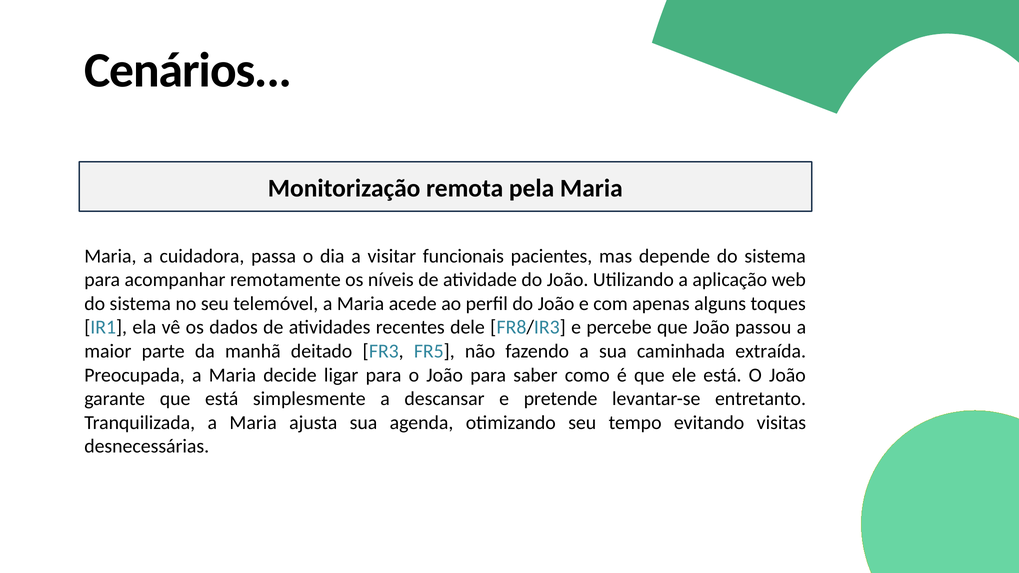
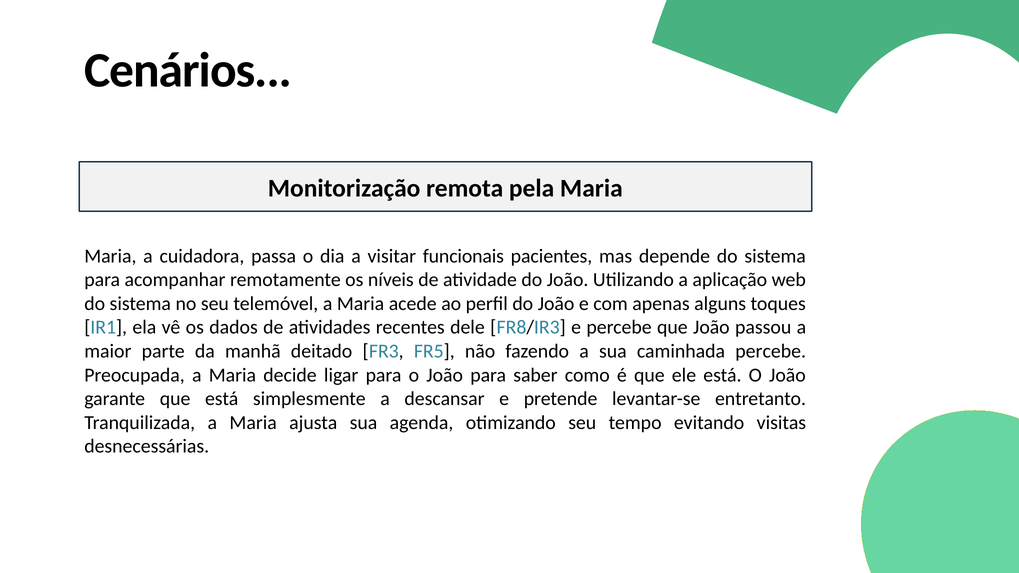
caminhada extraída: extraída -> percebe (771, 351)
